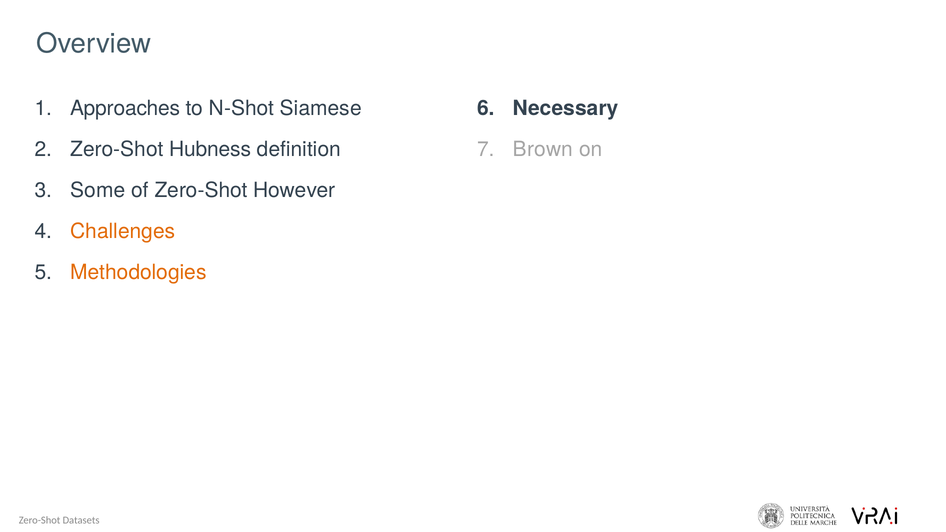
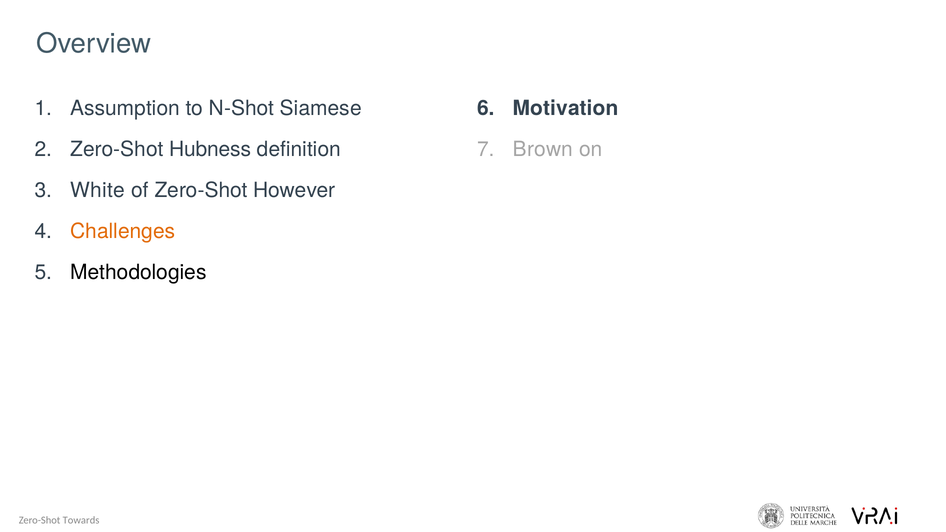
Approaches: Approaches -> Assumption (125, 108)
Necessary: Necessary -> Motivation (566, 108)
Some: Some -> White (98, 190)
Methodologies colour: orange -> black (138, 272)
Datasets: Datasets -> Towards (81, 520)
